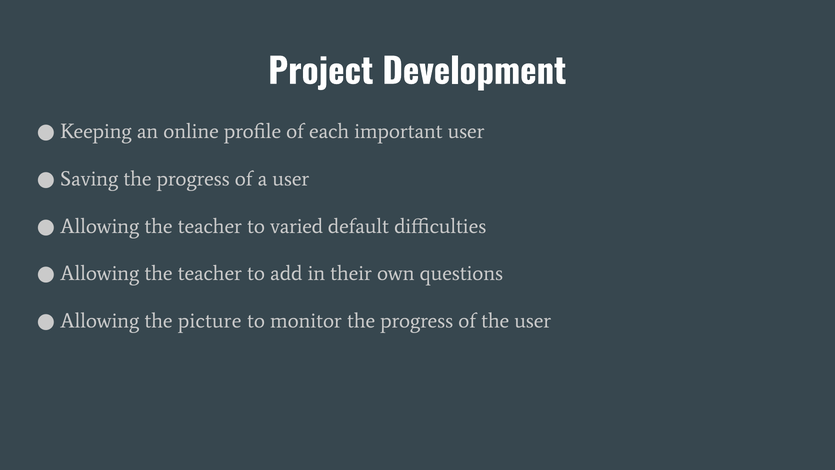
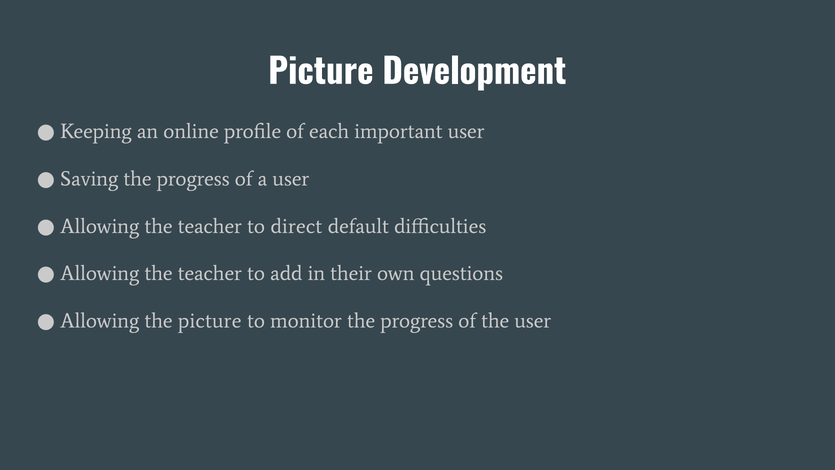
Project: Project -> Picture (321, 72)
varied: varied -> direct (296, 226)
